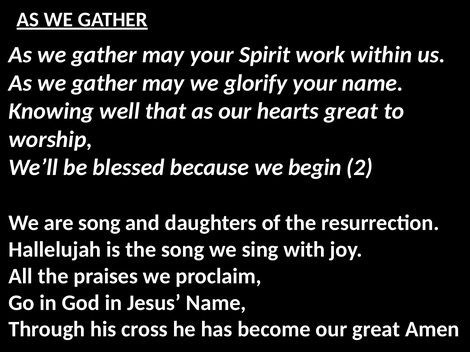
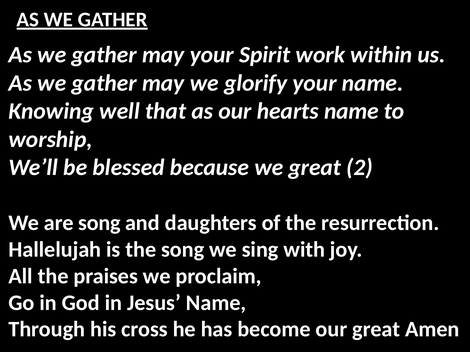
hearts great: great -> name (351, 111)
we begin: begin -> great (315, 168)
